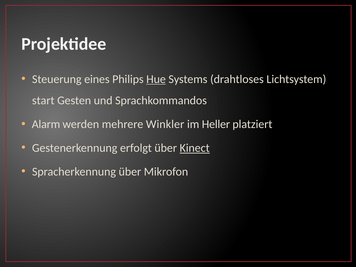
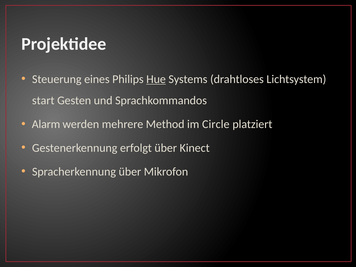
Winkler: Winkler -> Method (165, 124)
Heller: Heller -> Circle (216, 124)
Kinect underline: present -> none (195, 148)
